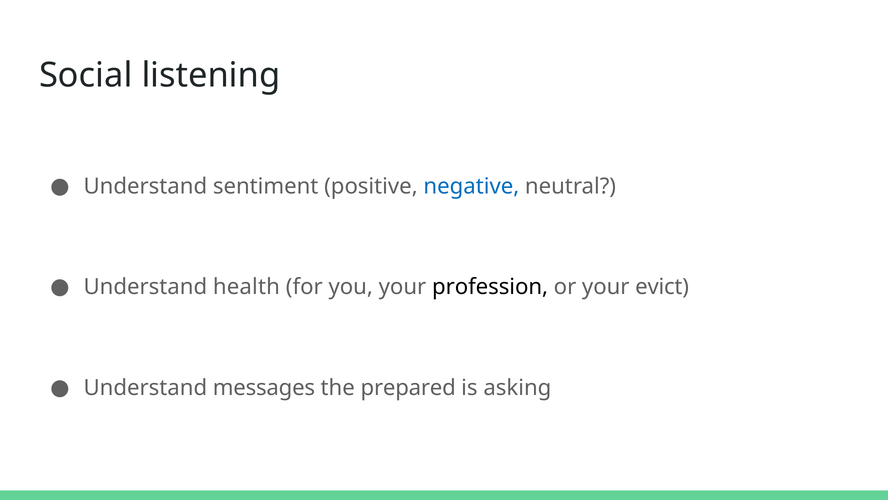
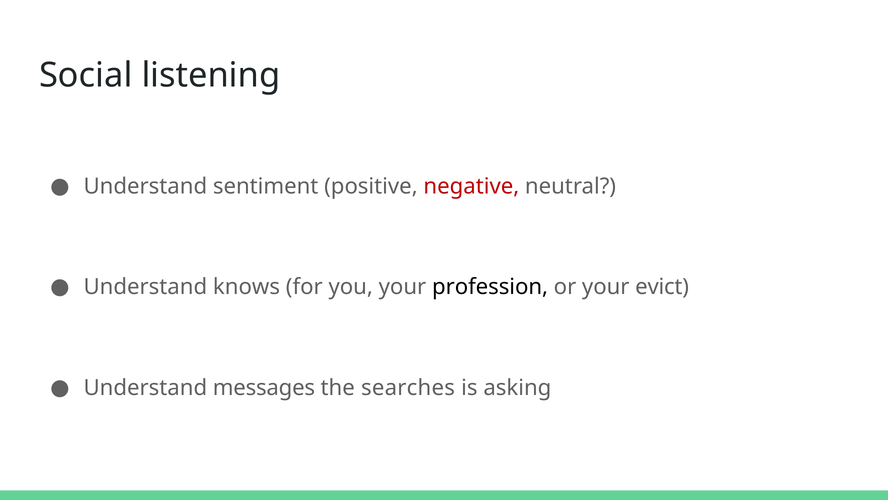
negative colour: blue -> red (471, 186)
health: health -> knows (246, 287)
prepared: prepared -> searches (408, 387)
